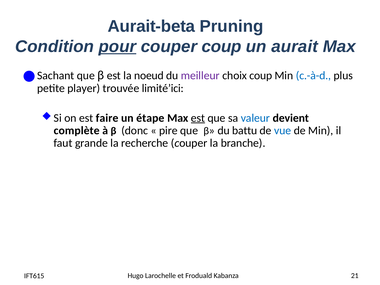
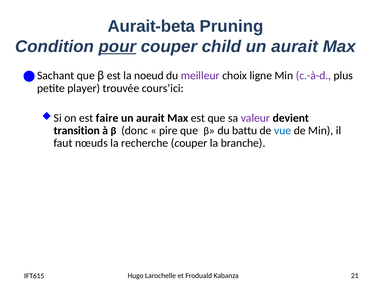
couper coup: coup -> child (222, 46)
choix coup: coup -> ligne (261, 76)
c.-à-d colour: blue -> purple (313, 76)
limité’ici: limité’ici -> cours’ici (163, 88)
étape: étape -> aurait (150, 118)
est underline: present -> none (198, 118)
valeur colour: blue -> purple (255, 118)
complète: complète -> transition (77, 131)
grande: grande -> nœuds (91, 143)
